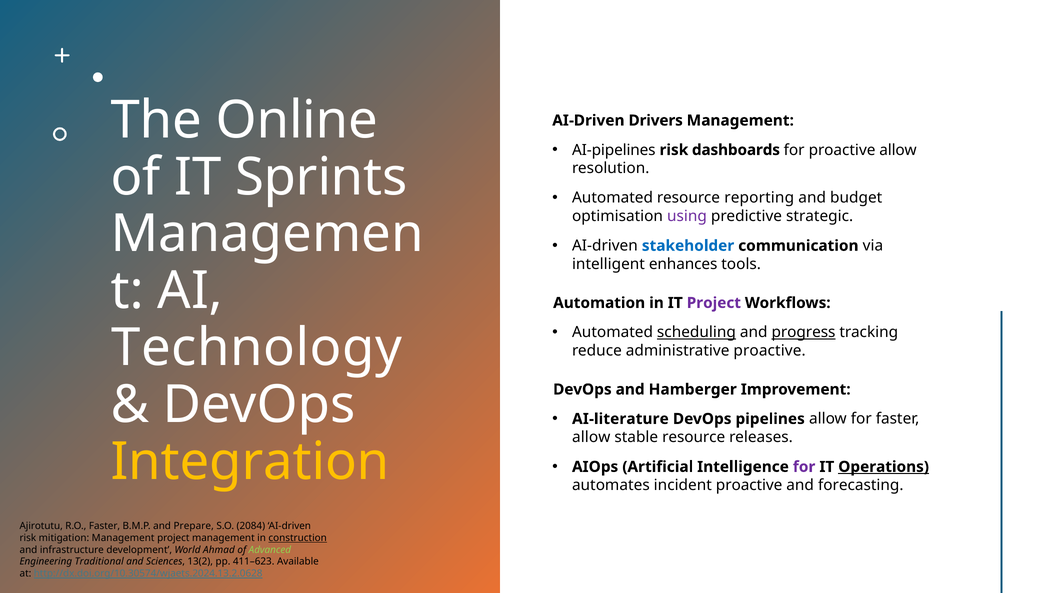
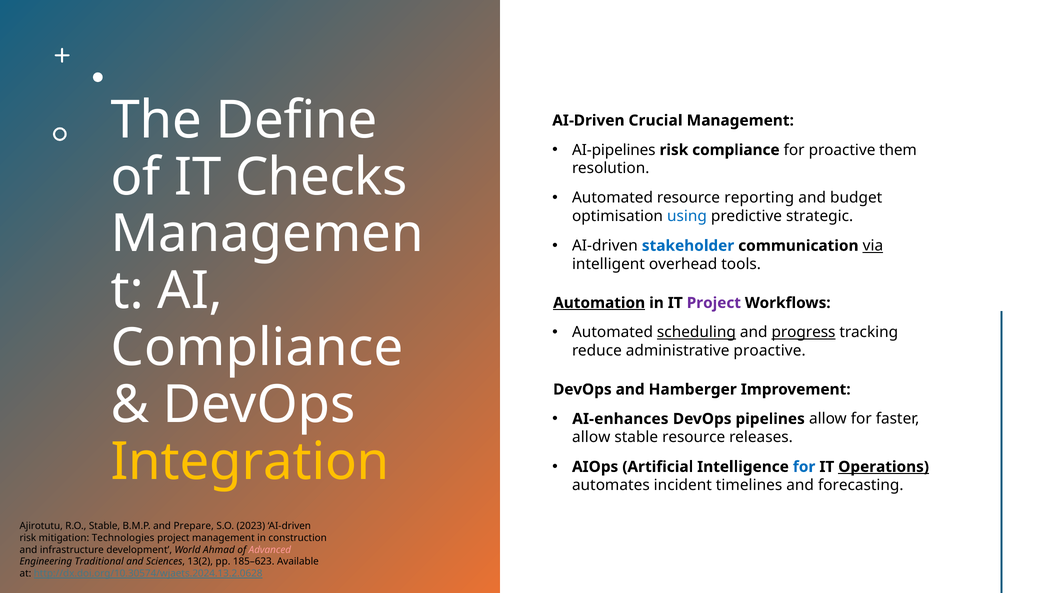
Online: Online -> Define (297, 120)
Drivers: Drivers -> Crucial (655, 120)
risk dashboards: dashboards -> compliance (736, 150)
proactive allow: allow -> them (898, 150)
Sprints: Sprints -> Checks (321, 177)
using colour: purple -> blue (687, 216)
via underline: none -> present (873, 246)
enhances: enhances -> overhead (683, 264)
Automation underline: none -> present (599, 303)
Technology: Technology -> Compliance (257, 348)
AI-literature: AI-literature -> AI-enhances (620, 419)
for colour: purple -> blue (804, 467)
incident proactive: proactive -> timelines (749, 485)
R.O Faster: Faster -> Stable (105, 526)
2084: 2084 -> 2023 (251, 526)
mitigation Management: Management -> Technologies (123, 538)
construction underline: present -> none (298, 538)
Advanced colour: light green -> pink (270, 550)
411–623: 411–623 -> 185–623 (254, 562)
